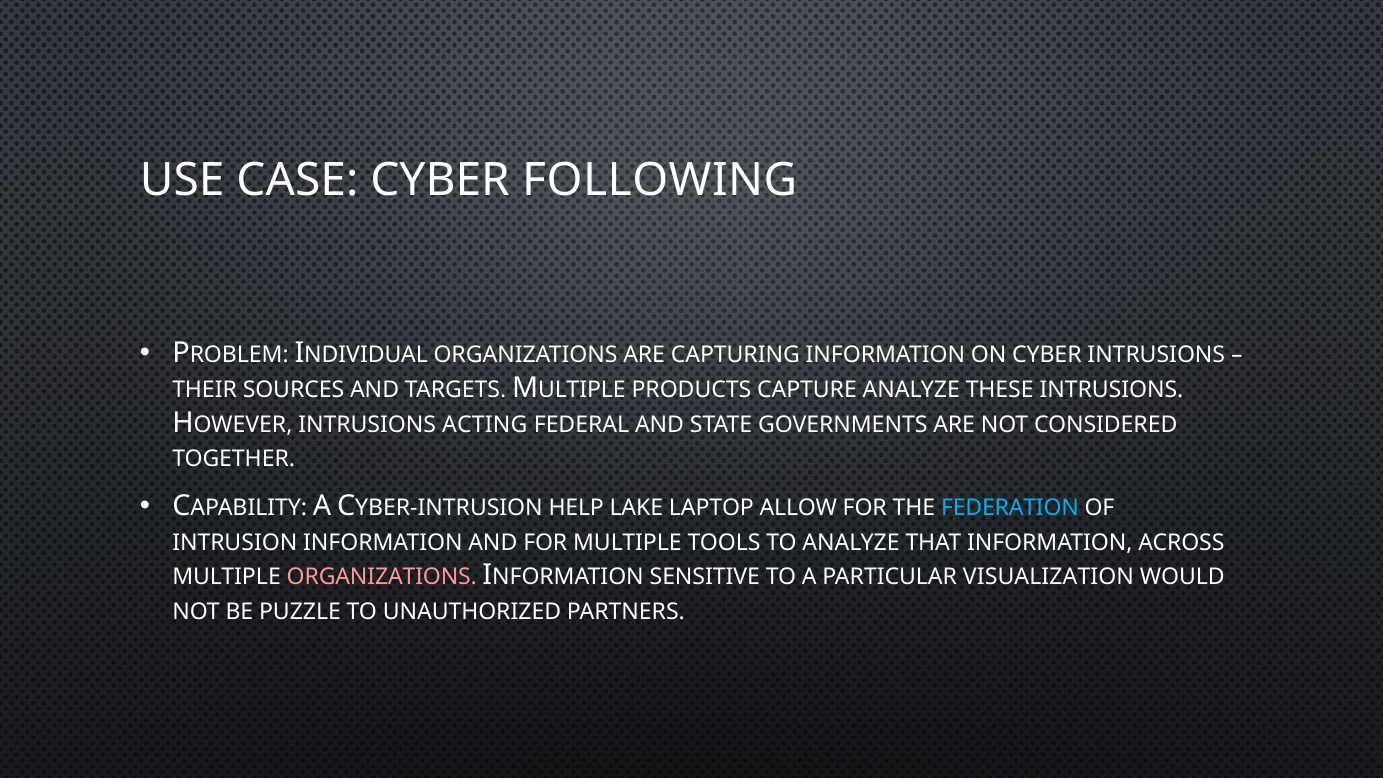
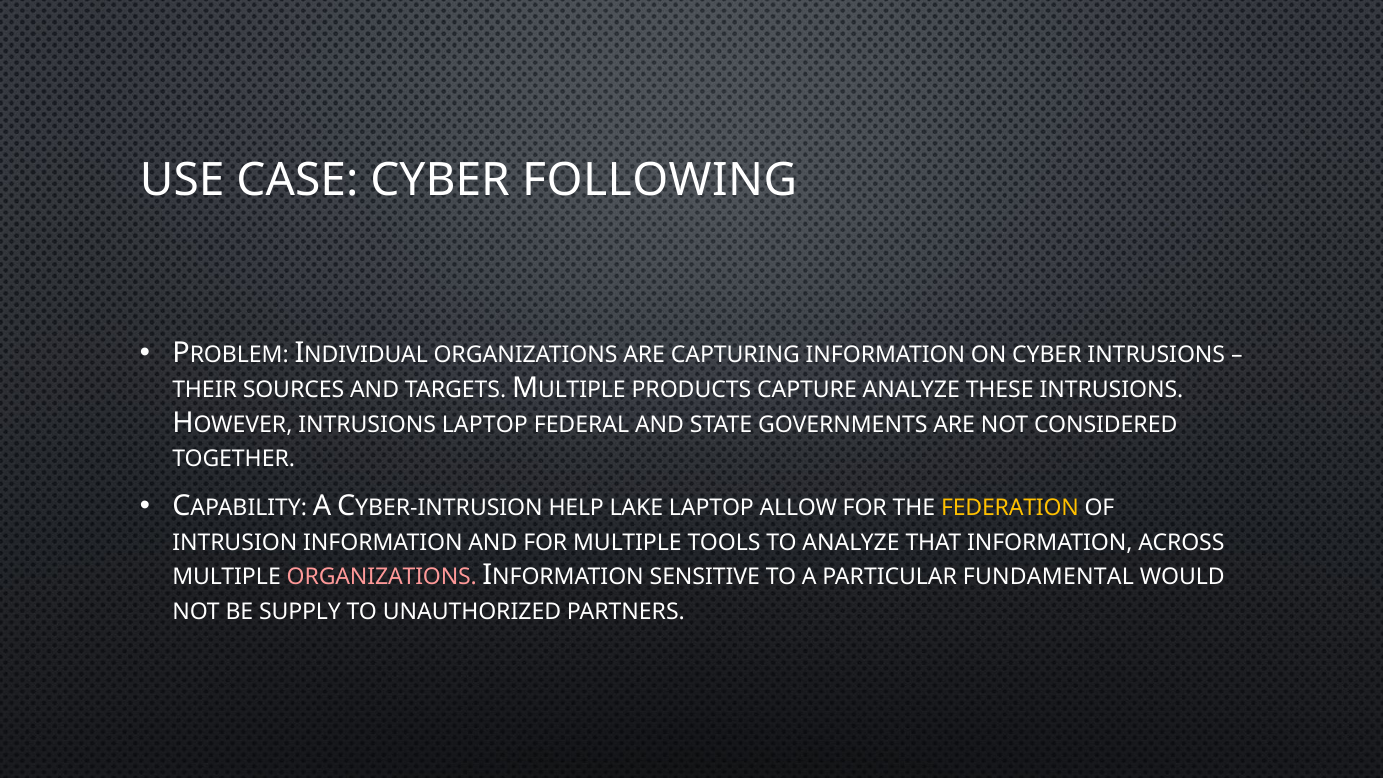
INTRUSIONS ACTING: ACTING -> LAPTOP (485, 425)
FEDERATION colour: light blue -> yellow (1010, 508)
VISUALIZATION: VISUALIZATION -> FUNDAMENTAL (1048, 577)
PUZZLE: PUZZLE -> SUPPLY (300, 612)
